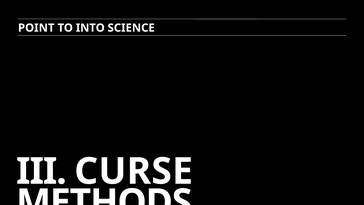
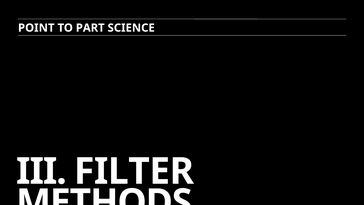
INTO: INTO -> PART (90, 28)
CURSE: CURSE -> FILTER (134, 171)
